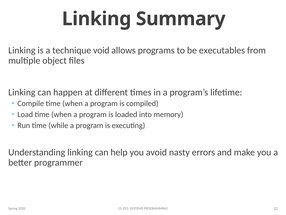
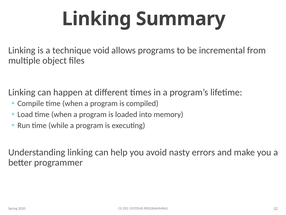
executables: executables -> incremental (222, 50)
